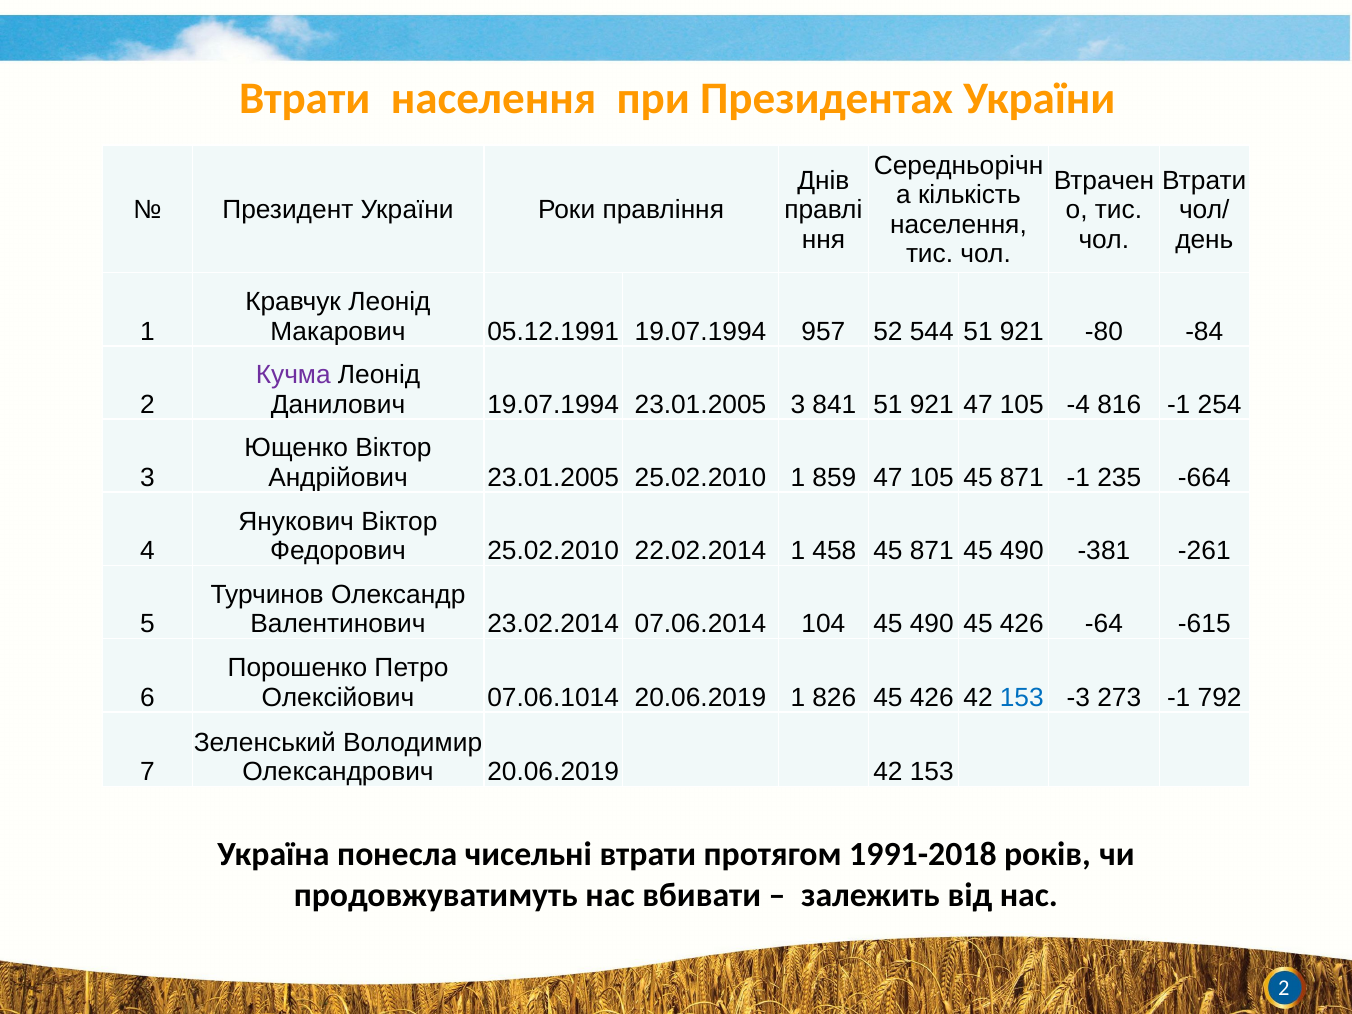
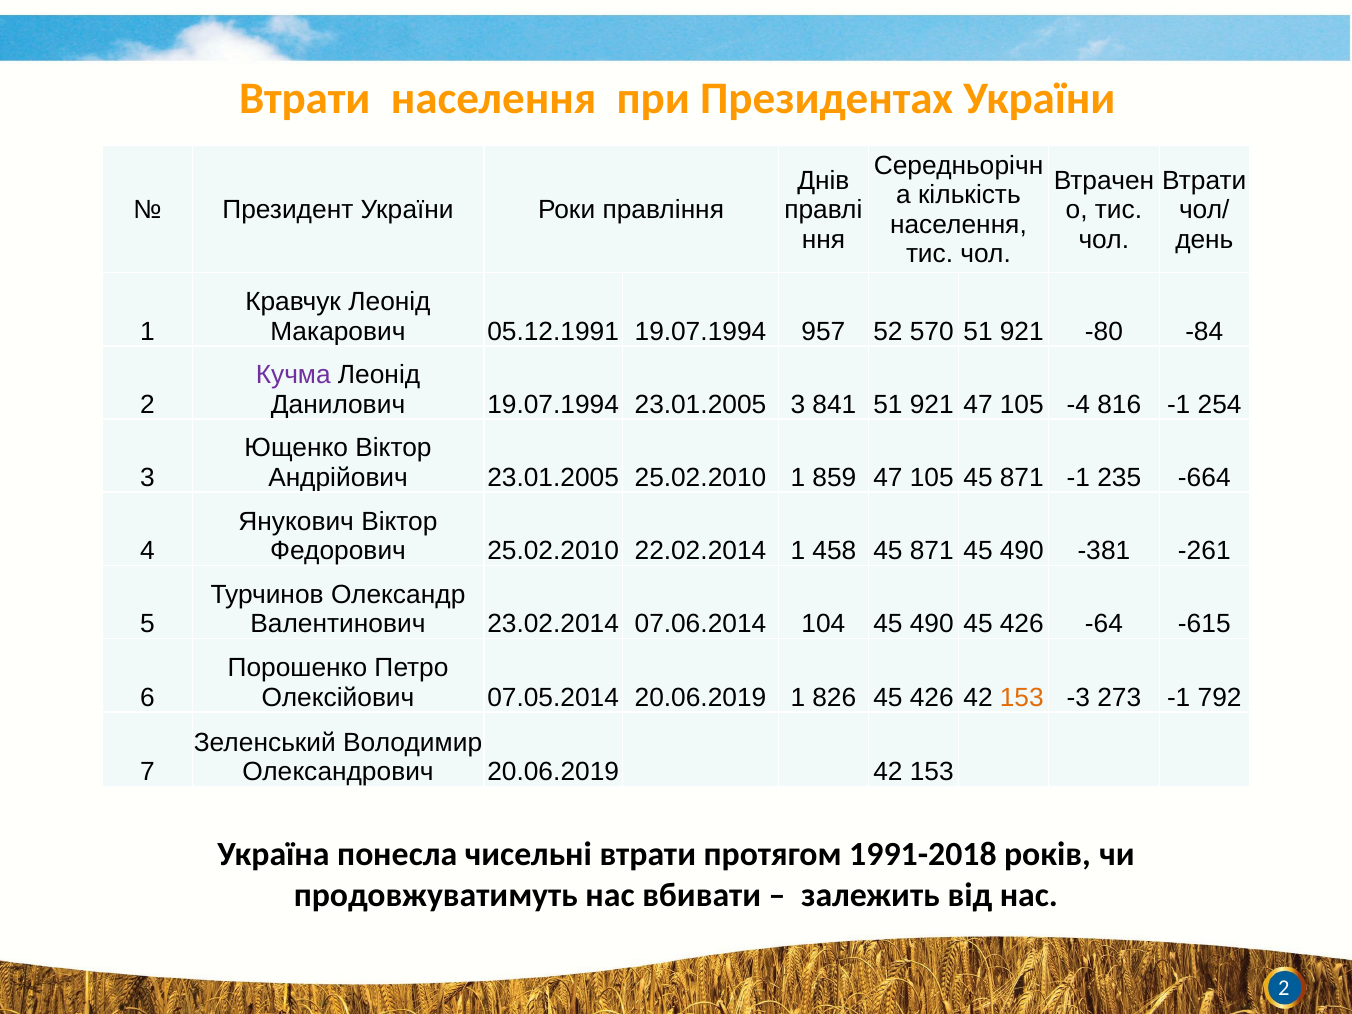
544: 544 -> 570 (932, 331)
07.06.1014: 07.06.1014 -> 07.05.2014 (553, 697)
153 colour: blue -> orange (1022, 697)
